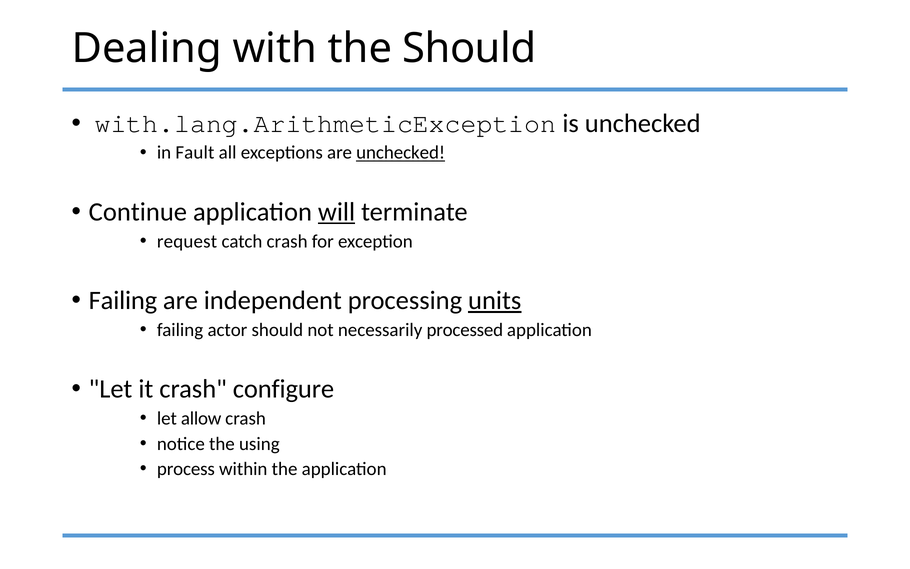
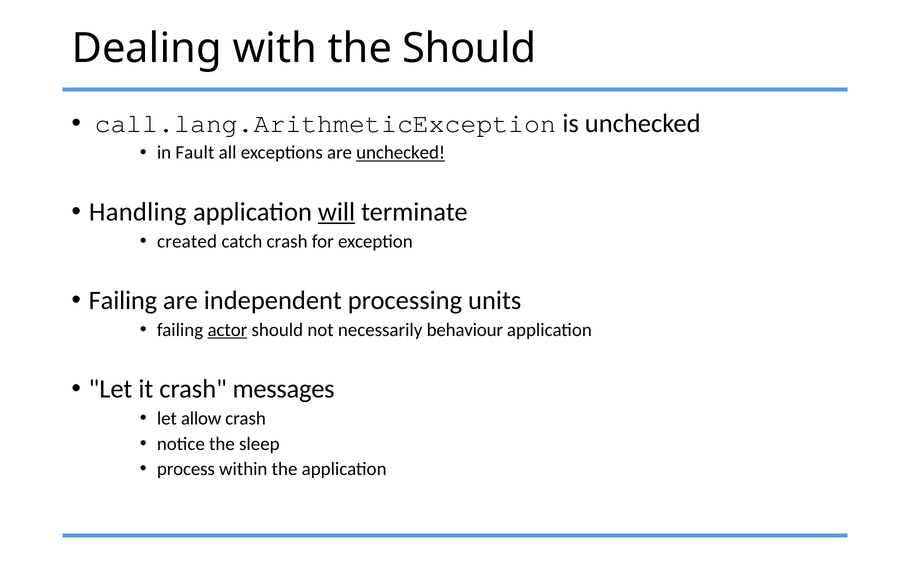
with.lang.ArithmeticException: with.lang.ArithmeticException -> call.lang.ArithmeticException (325, 123)
Continue: Continue -> Handling (138, 212)
request: request -> created (187, 241)
units underline: present -> none (495, 300)
actor underline: none -> present (227, 330)
processed: processed -> behaviour (465, 330)
configure: configure -> messages (284, 389)
using: using -> sleep (259, 444)
